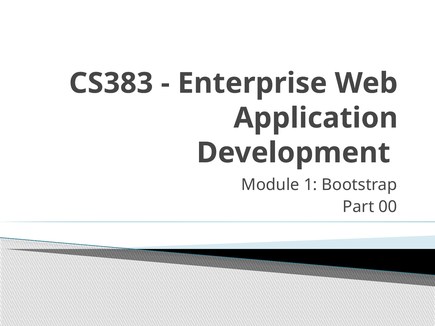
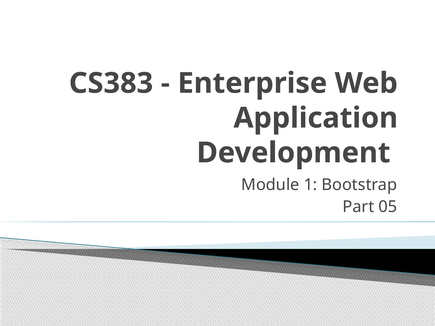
00: 00 -> 05 (388, 207)
